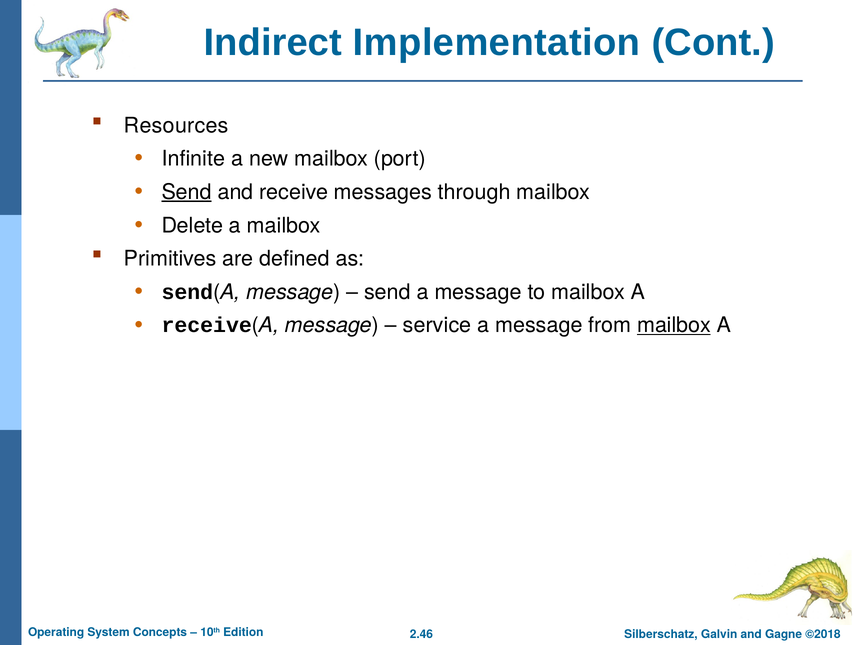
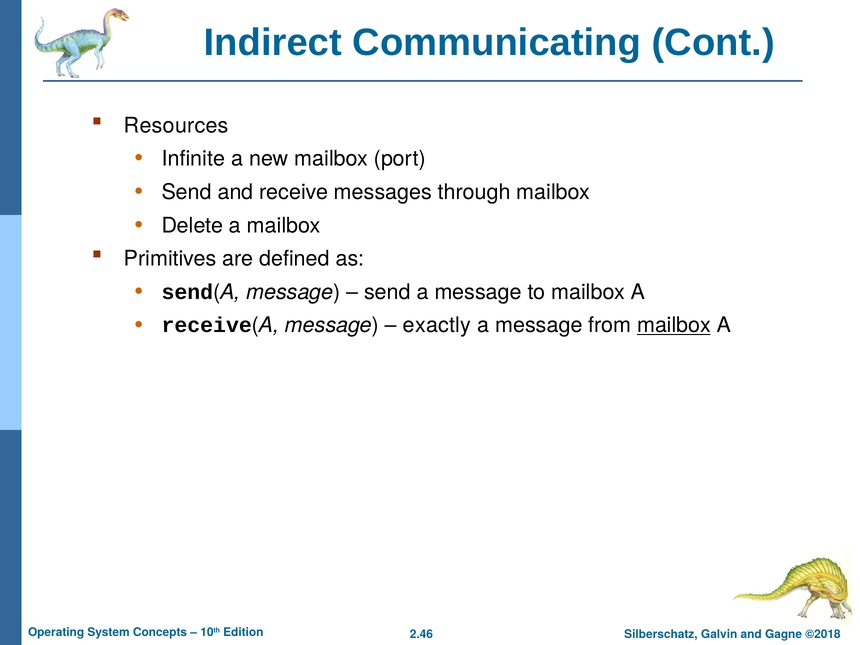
Implementation: Implementation -> Communicating (497, 43)
Send underline: present -> none (187, 192)
service: service -> exactly (437, 325)
